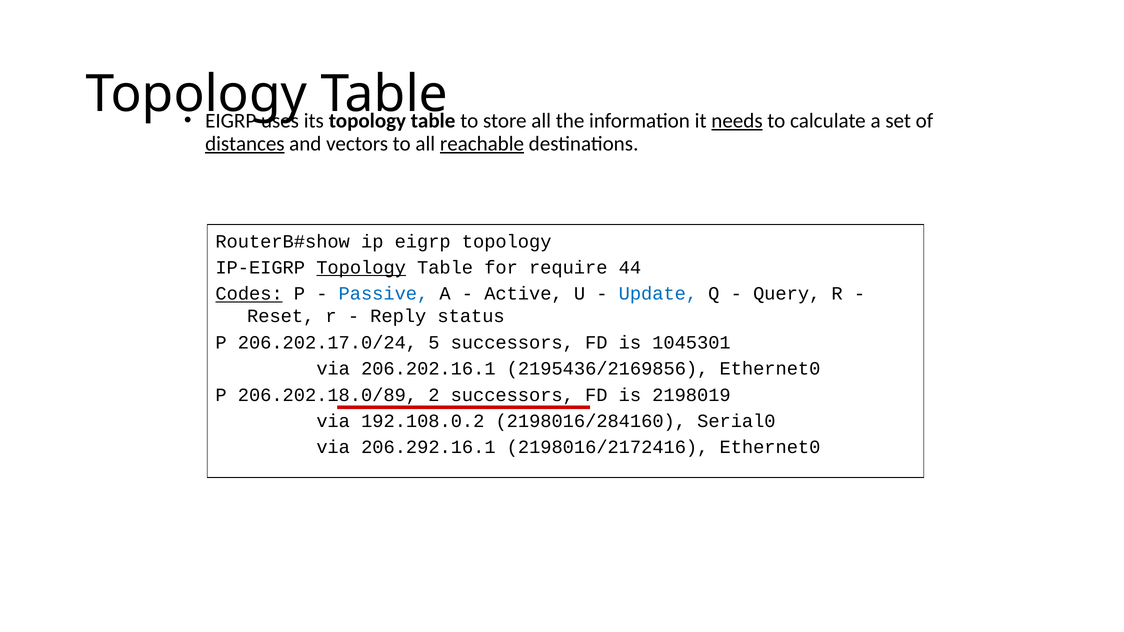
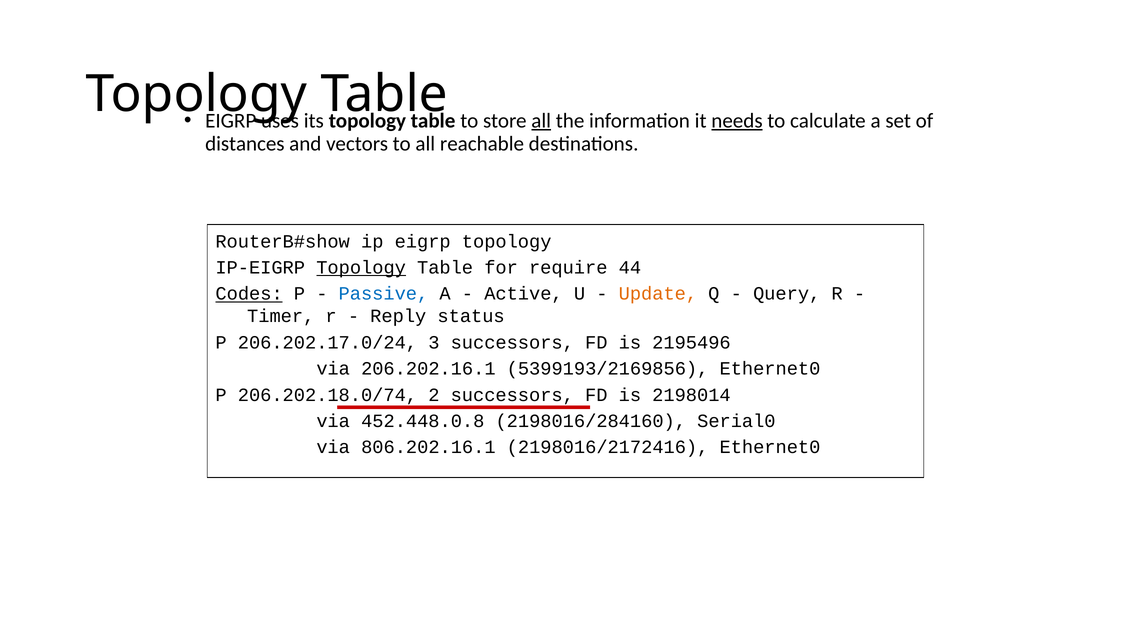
all underline: none -> present (541, 121)
distances underline: present -> none (245, 144)
reachable underline: present -> none (482, 144)
Update colour: blue -> orange (658, 294)
Reset: Reset -> Timer (281, 316)
5: 5 -> 3 (434, 343)
1045301: 1045301 -> 2195496 (691, 343)
2195436/2169856: 2195436/2169856 -> 5399193/2169856 (608, 369)
206.202.18.0/89: 206.202.18.0/89 -> 206.202.18.0/74 (327, 395)
2198019: 2198019 -> 2198014 (691, 395)
192.108.0.2: 192.108.0.2 -> 452.448.0.8 (423, 421)
206.292.16.1: 206.292.16.1 -> 806.202.16.1 (428, 447)
